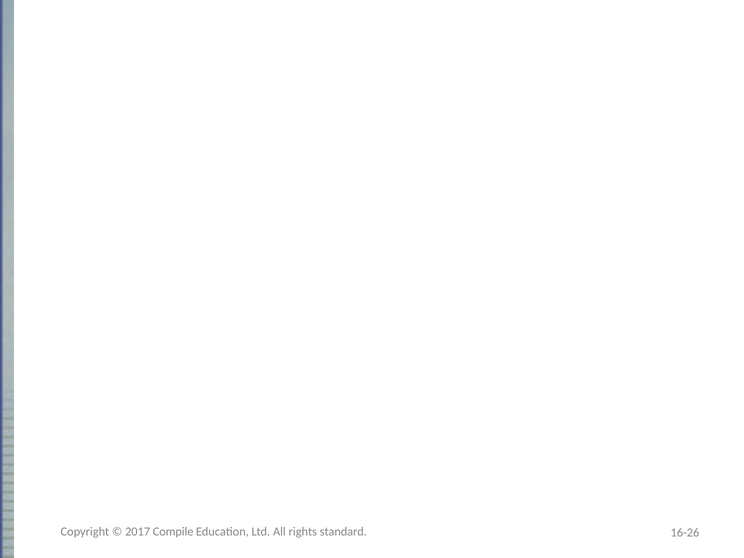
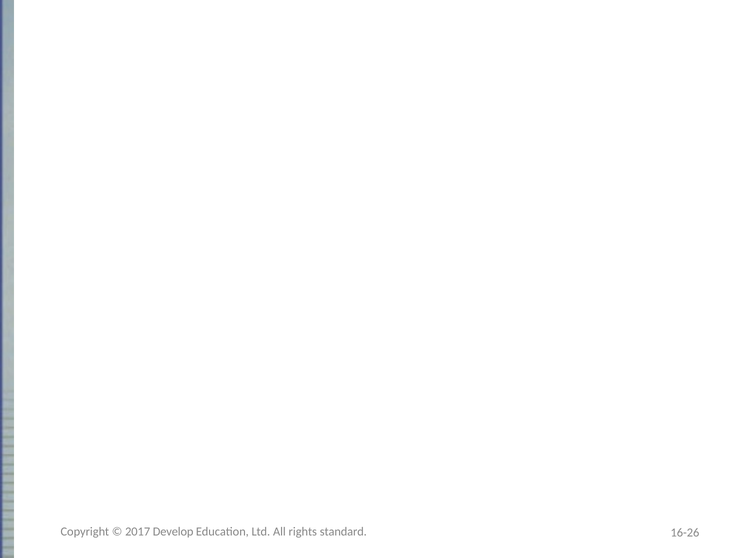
Compile: Compile -> Develop (173, 531)
